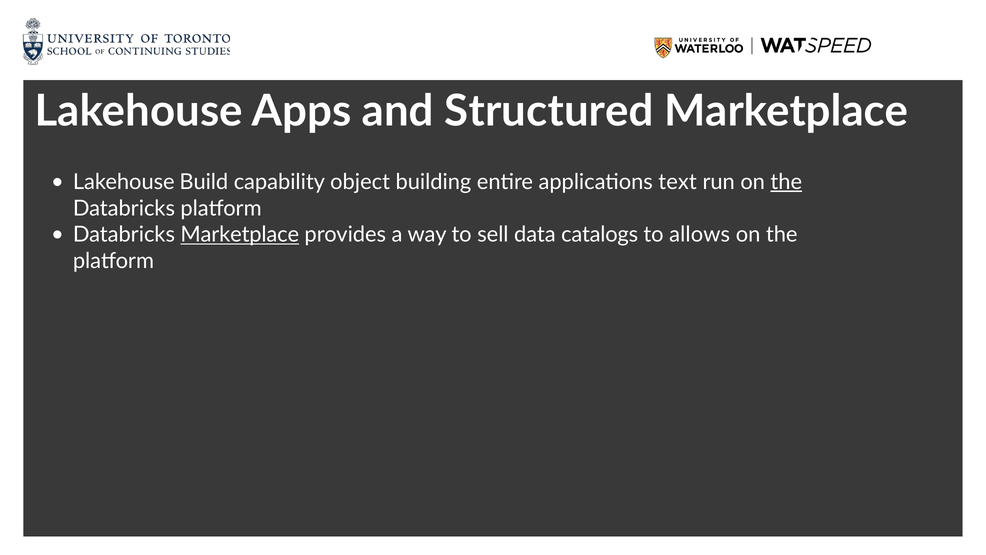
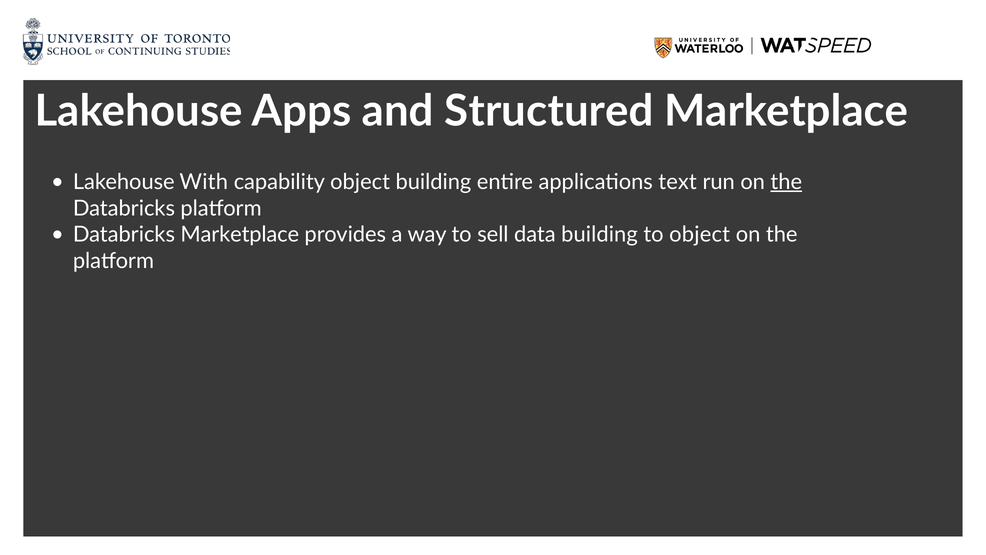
Build: Build -> With (204, 182)
Marketplace underline: present -> none (240, 234)
data catalogs: catalogs -> building (600, 234)
to allows: allows -> object (700, 234)
